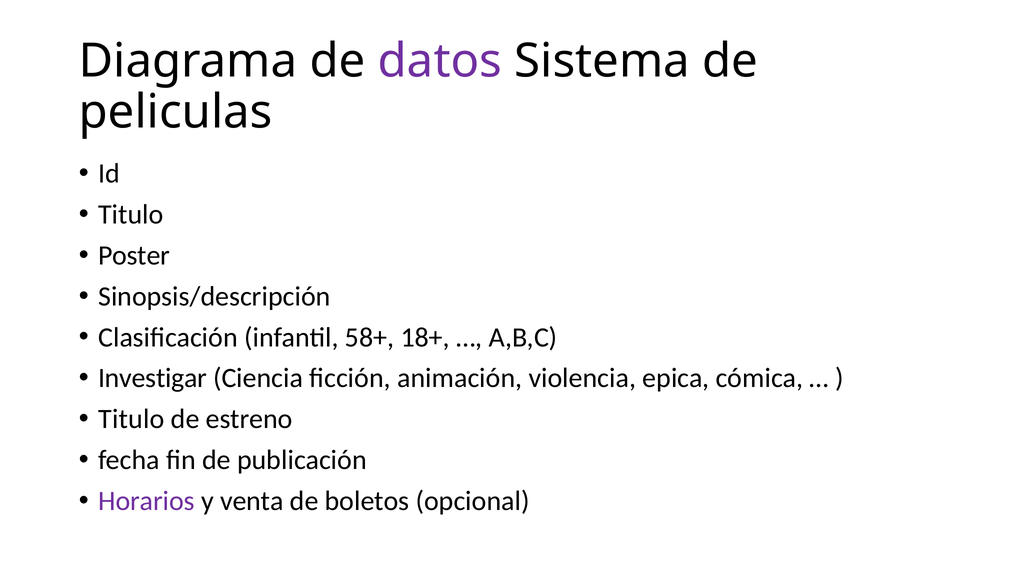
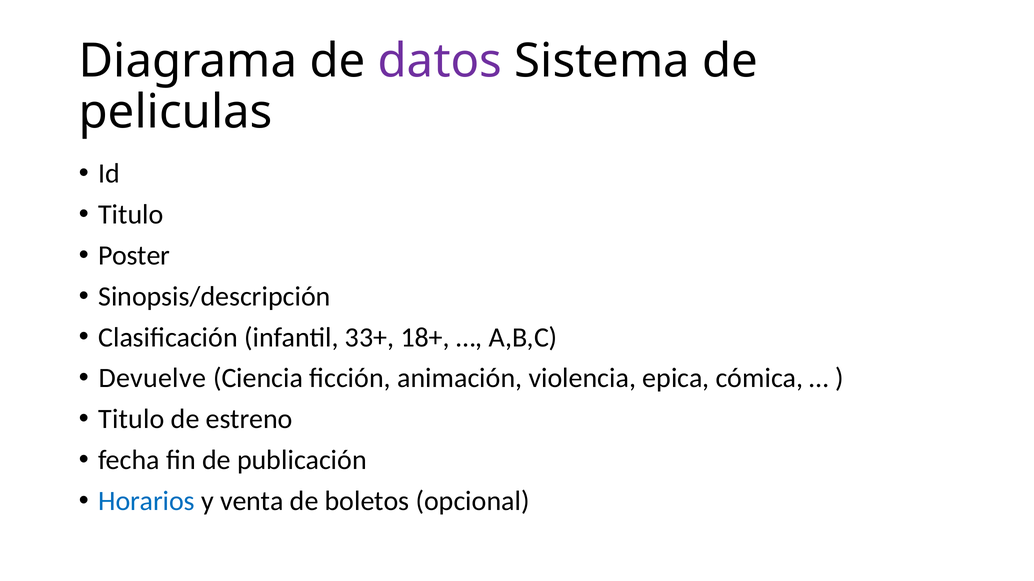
58+: 58+ -> 33+ (370, 338)
Investigar: Investigar -> Devuelve (152, 379)
Horarios colour: purple -> blue (147, 502)
